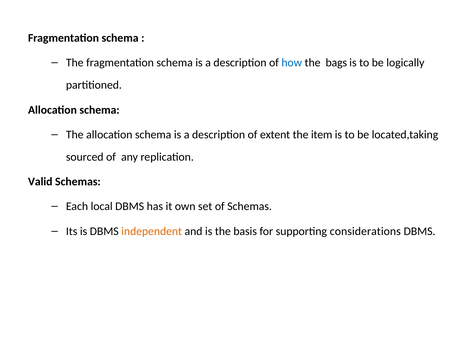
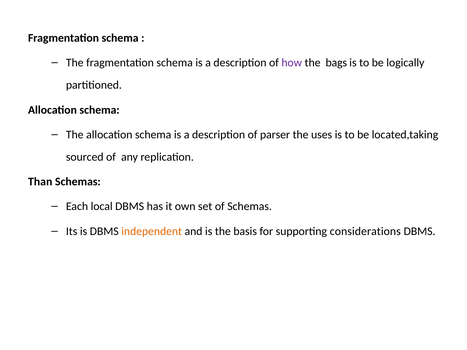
how colour: blue -> purple (292, 63)
extent: extent -> parser (275, 135)
item: item -> uses (322, 135)
Valid: Valid -> Than (40, 182)
